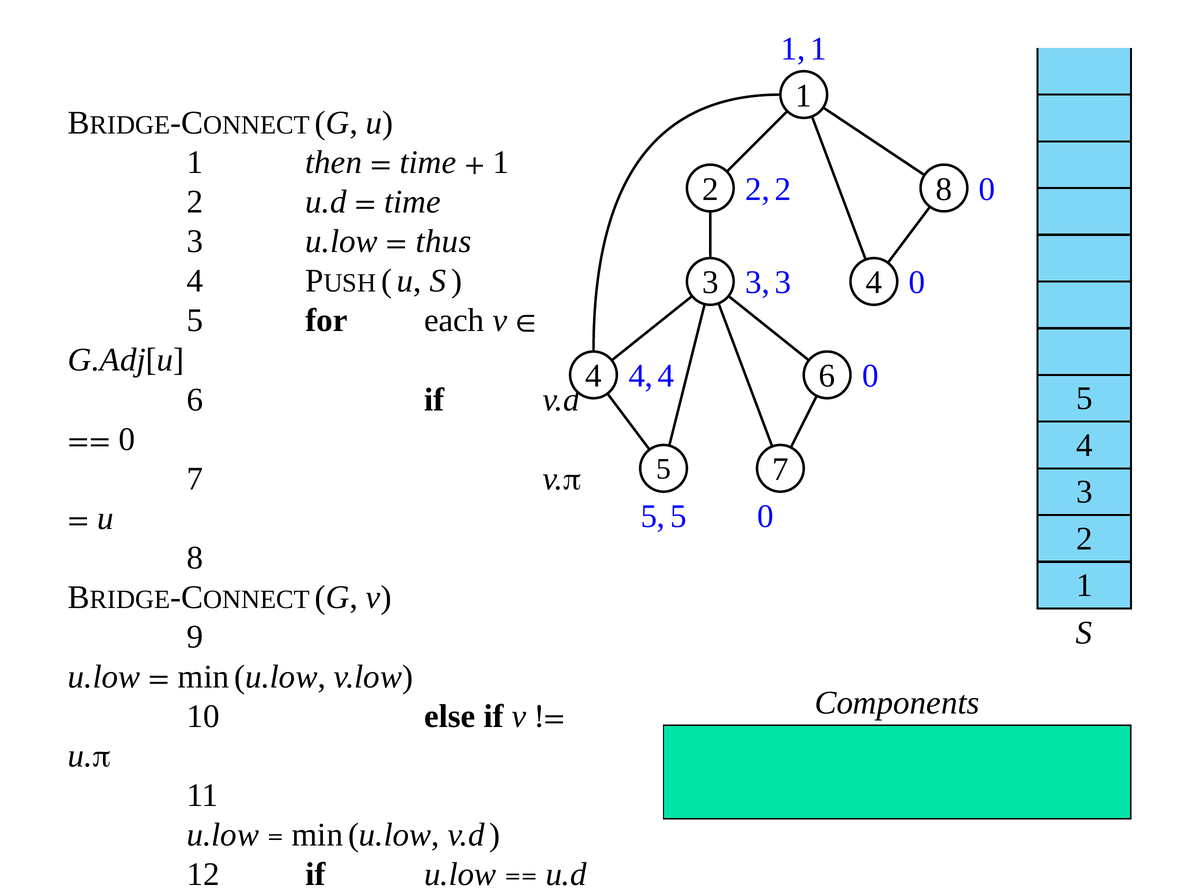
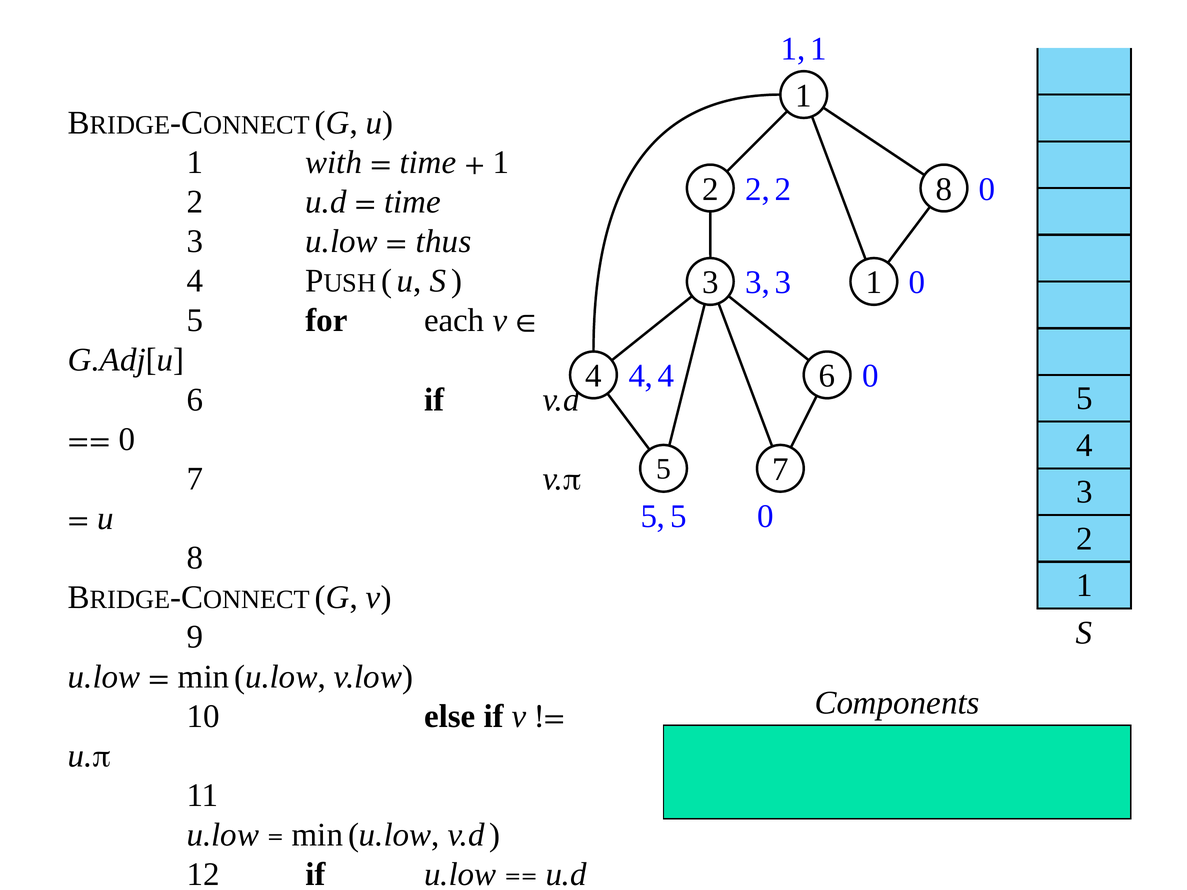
then: then -> with (334, 162)
3 4: 4 -> 1 (874, 283)
